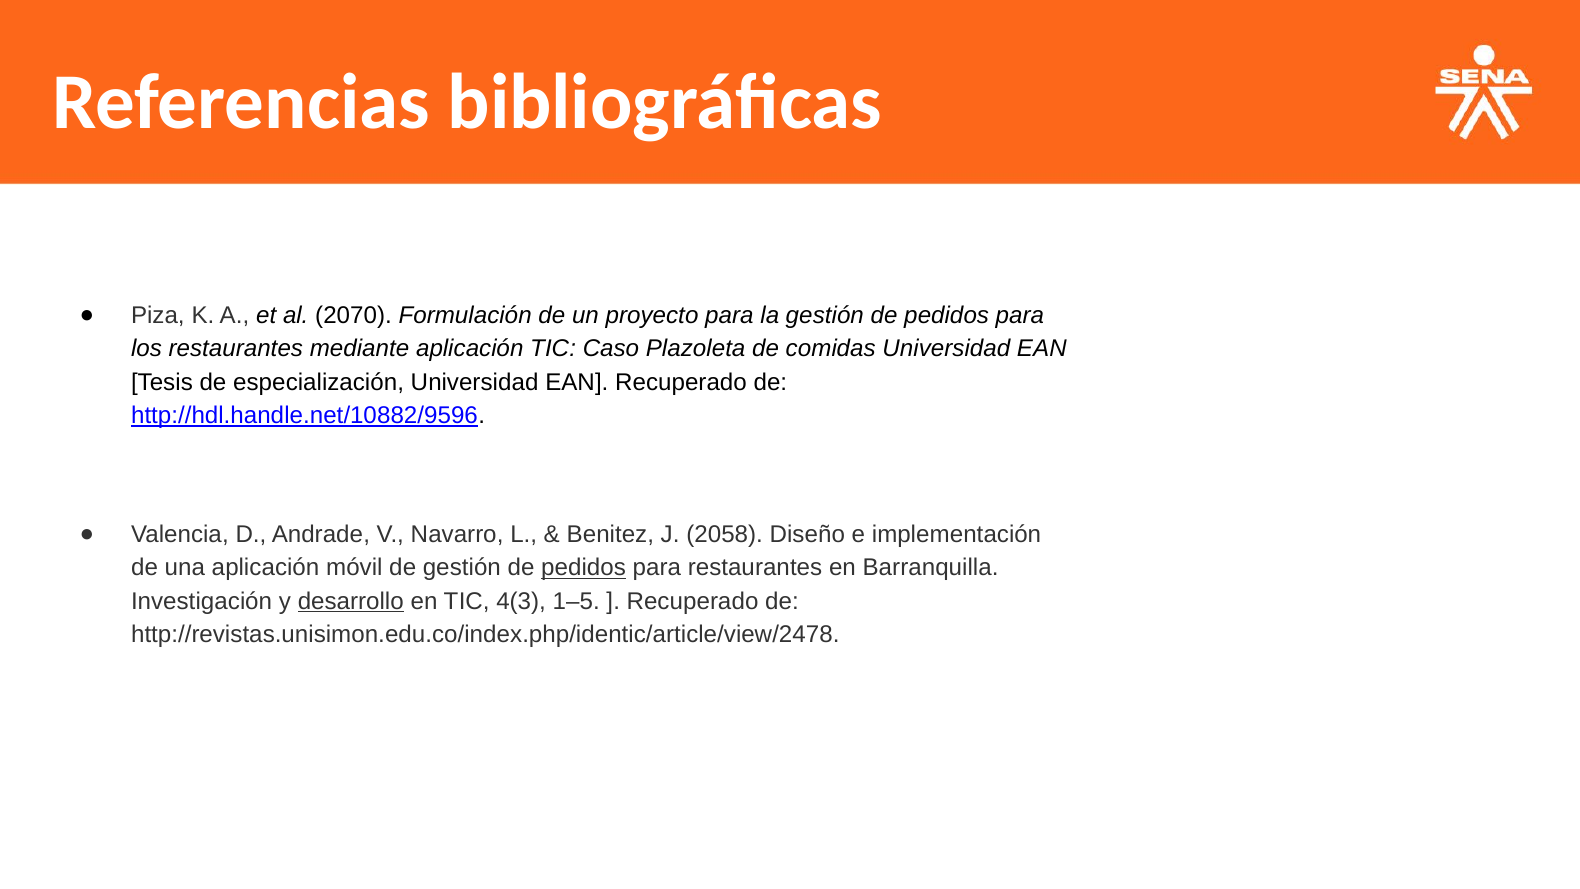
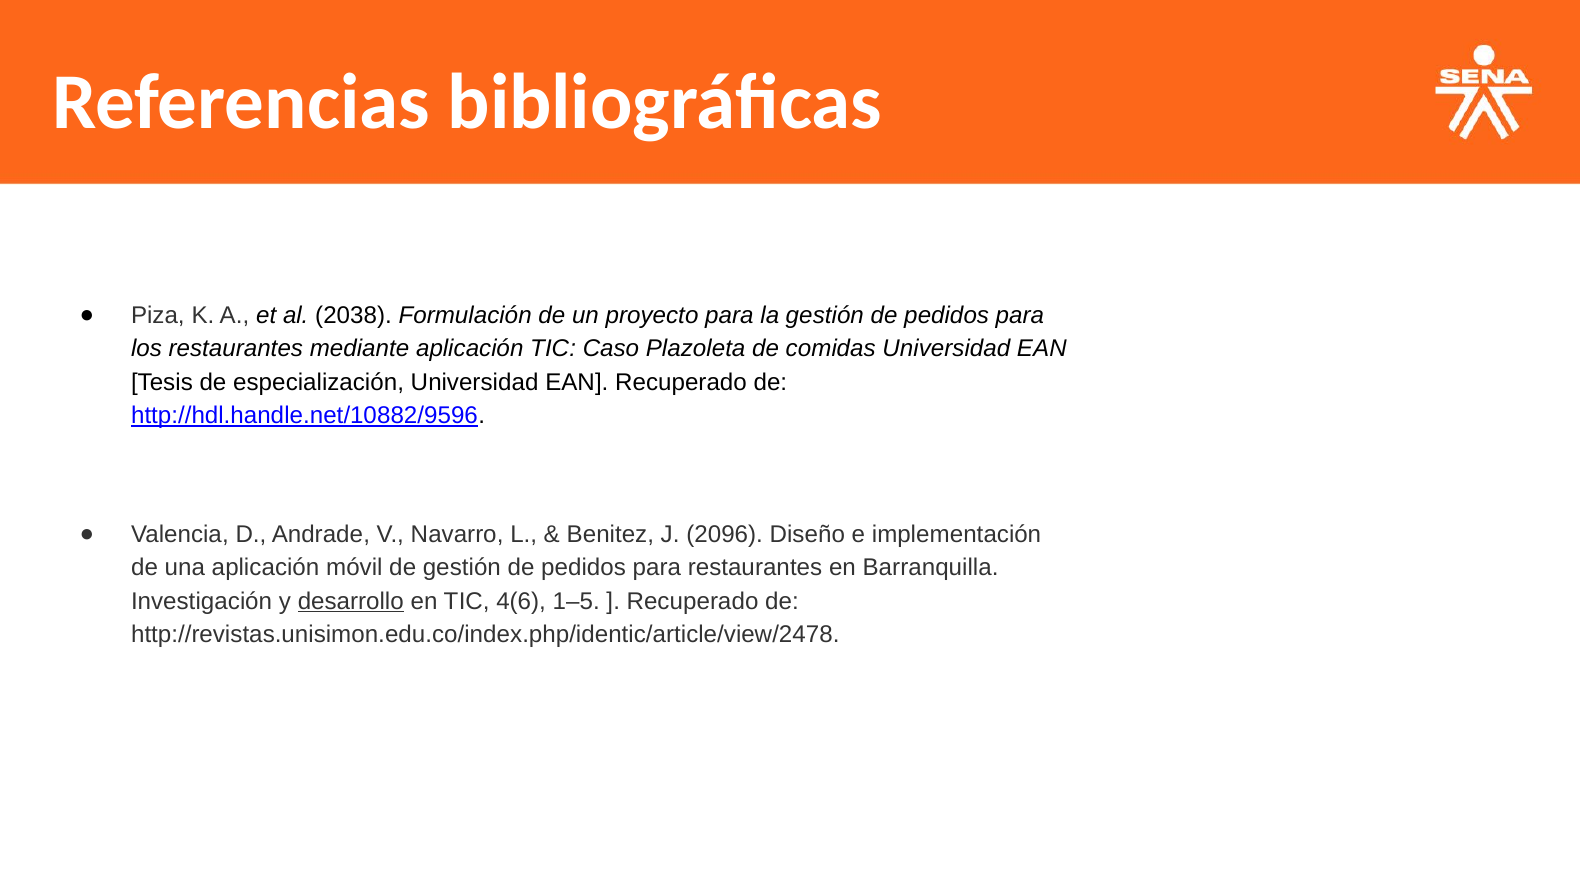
2070: 2070 -> 2038 (353, 316)
2058: 2058 -> 2096 (725, 535)
pedidos underline: present -> none (584, 568)
4(3: 4(3 -> 4(6 (521, 601)
